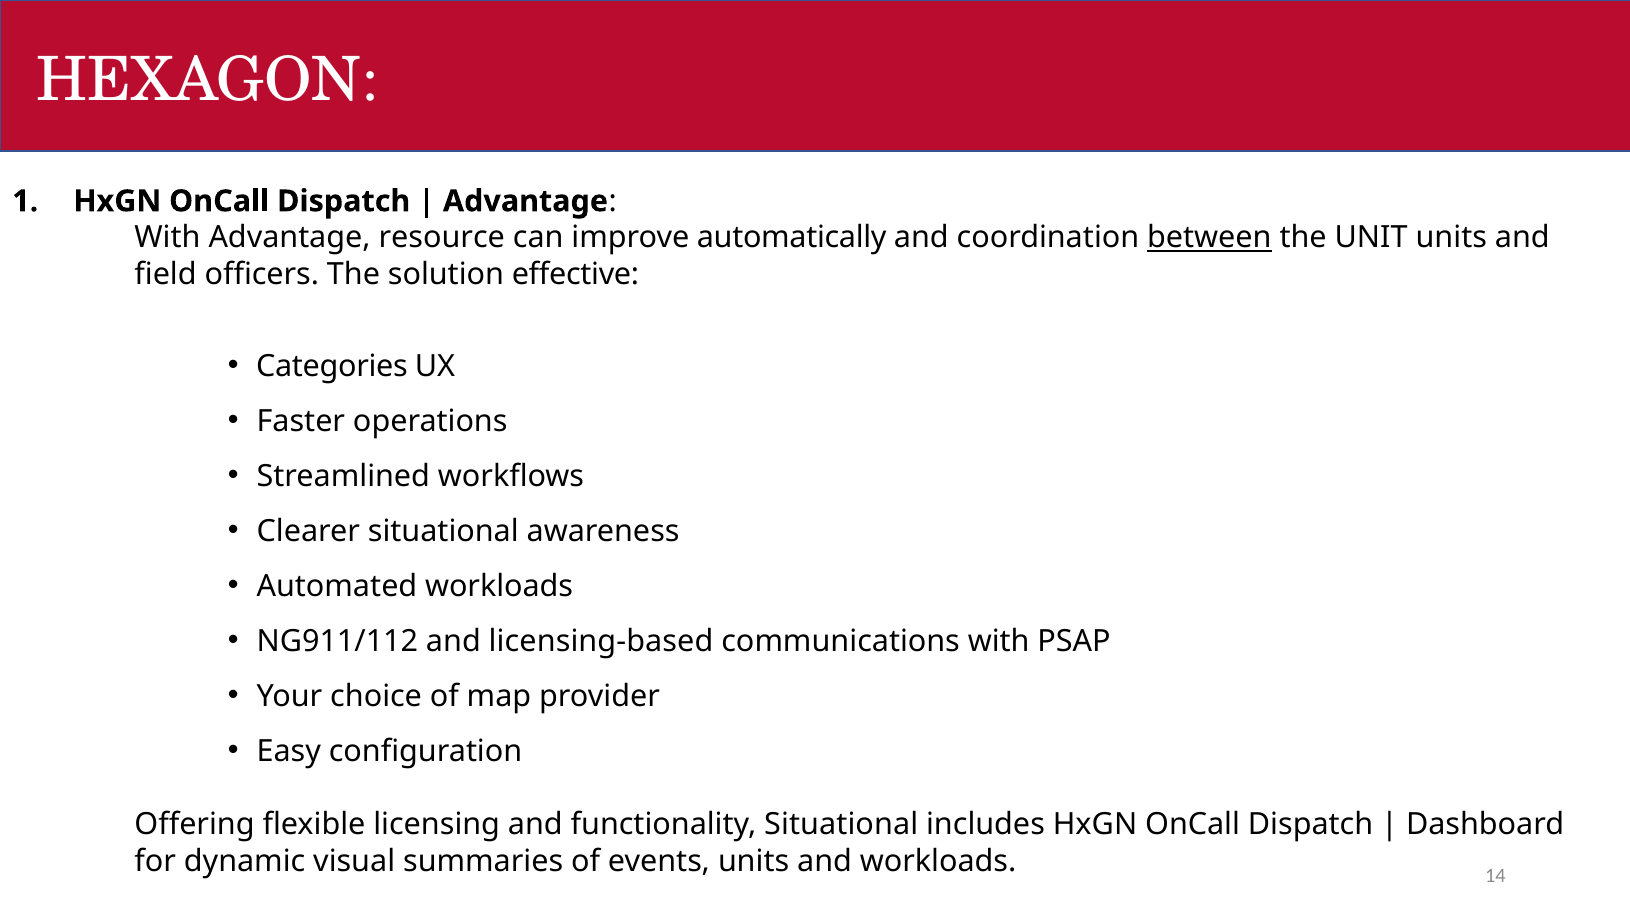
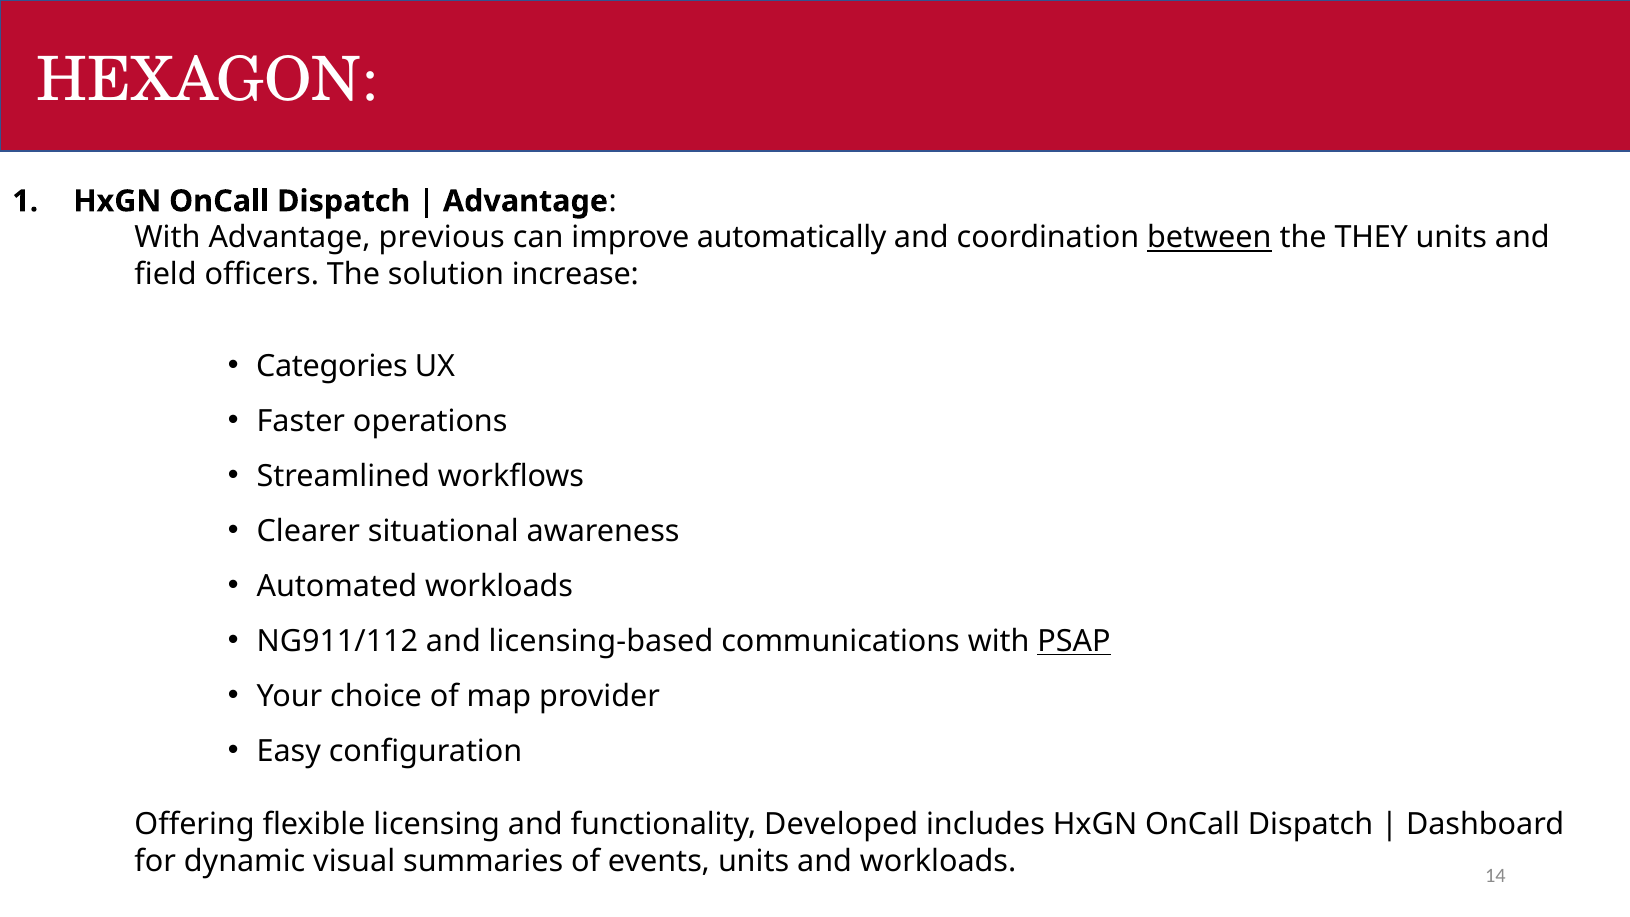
resource: resource -> previous (442, 238)
UNIT: UNIT -> THEY (1371, 238)
effective: effective -> increase (575, 275)
PSAP underline: none -> present (1074, 641)
functionality Situational: Situational -> Developed (841, 825)
